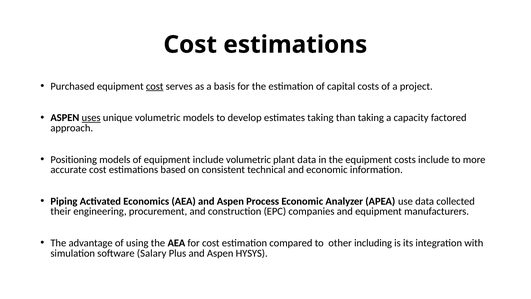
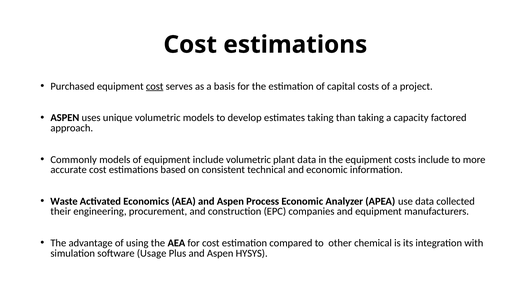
uses underline: present -> none (91, 118)
Positioning: Positioning -> Commonly (74, 159)
Piping: Piping -> Waste (64, 201)
including: including -> chemical (373, 243)
Salary: Salary -> Usage (152, 253)
